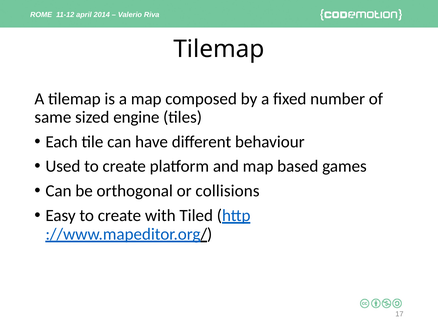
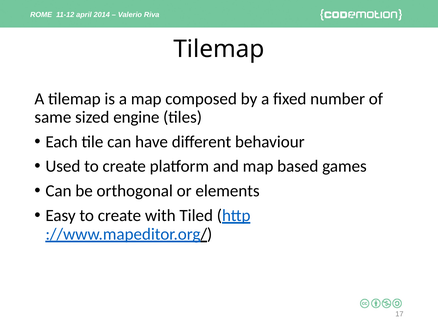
collisions: collisions -> elements (228, 190)
